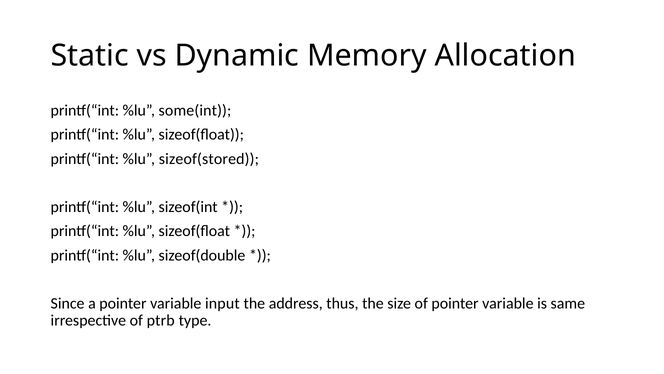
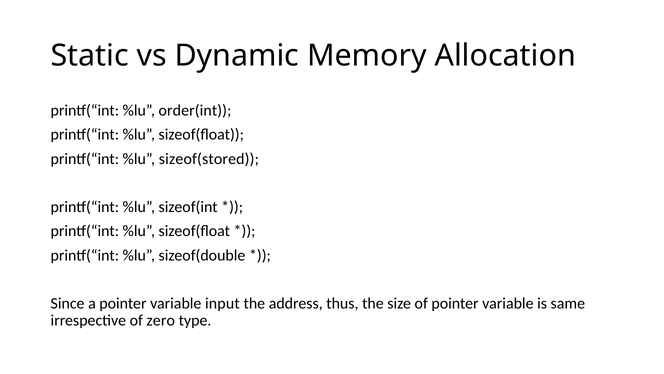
some(int: some(int -> order(int (195, 110)
ptrb: ptrb -> zero (161, 320)
